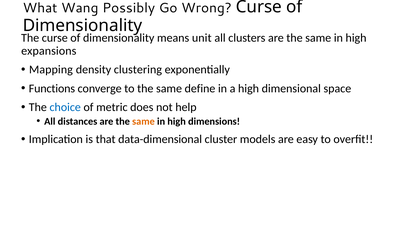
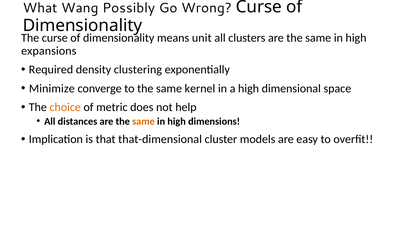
Mapping: Mapping -> Required (51, 70)
Functions: Functions -> Minimize (52, 89)
define: define -> kernel (200, 89)
choice colour: blue -> orange (65, 108)
data-dimensional: data-dimensional -> that-dimensional (160, 140)
